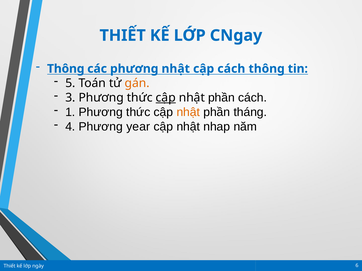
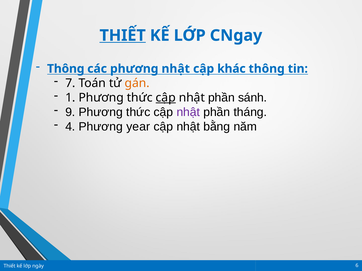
THIẾT underline: none -> present (123, 36)
cập cách: cách -> khác (231, 69)
5: 5 -> 7 (70, 83)
3: 3 -> 1 (70, 98)
phần cách: cách -> sánh (253, 98)
1: 1 -> 9 (70, 112)
nhật colour: orange -> purple (188, 112)
nhap: nhap -> bằng (217, 127)
